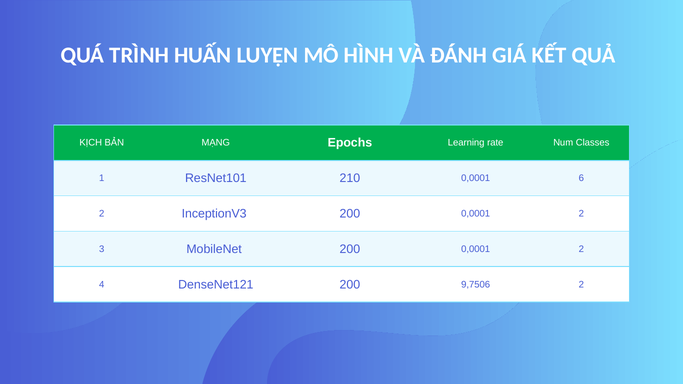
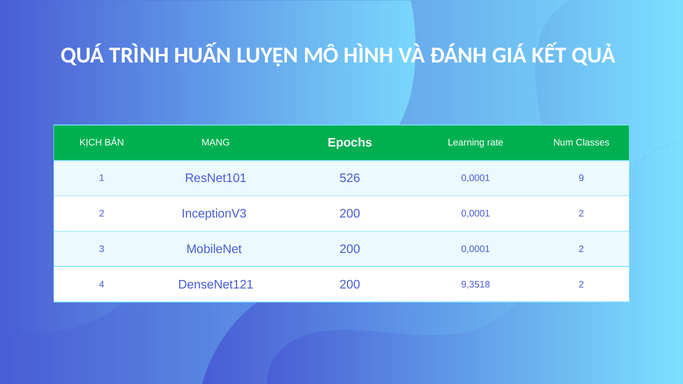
210: 210 -> 526 (350, 178)
6: 6 -> 9 (581, 178)
9,7506: 9,7506 -> 9,3518 (476, 285)
